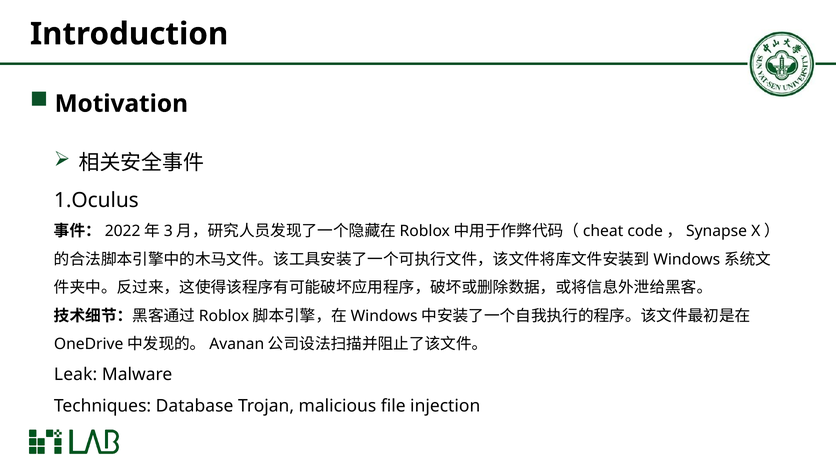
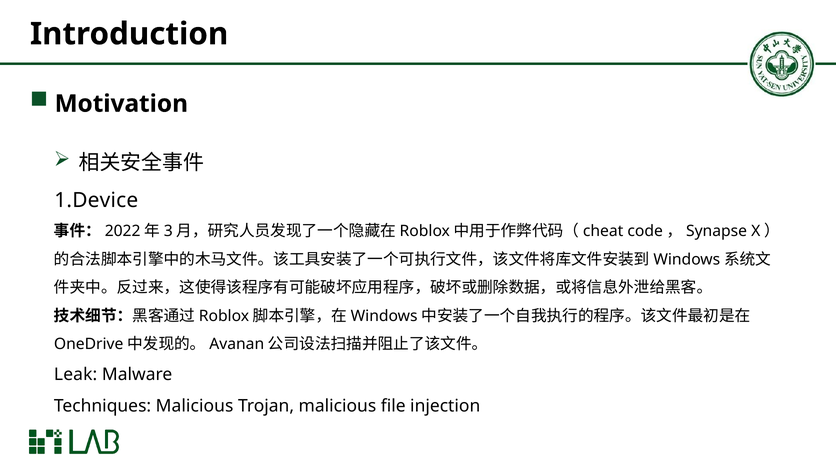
1.Oculus: 1.Oculus -> 1.Device (96, 200)
Techniques Database: Database -> Malicious (195, 406)
